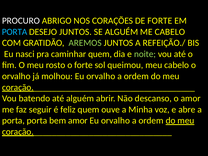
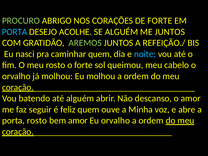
PROCURO colour: white -> light green (21, 21)
DESEJO JUNTOS: JUNTOS -> ACOLHE (76, 32)
ME CABELO: CABELO -> JUNTOS (170, 32)
noite colour: light green -> light blue (145, 54)
molhou Eu orvalho: orvalho -> molhou (101, 76)
porta porta: porta -> rosto (37, 121)
